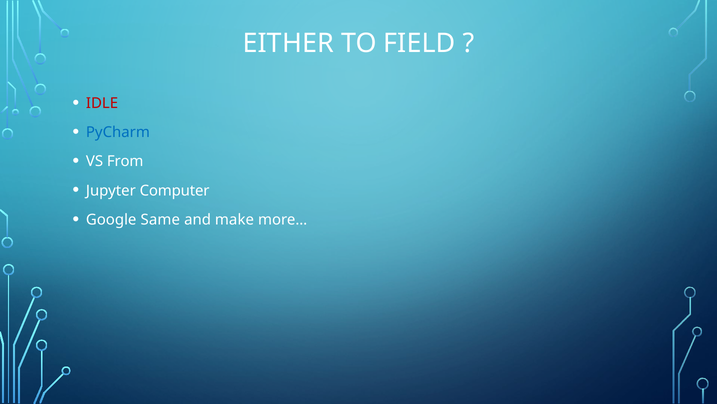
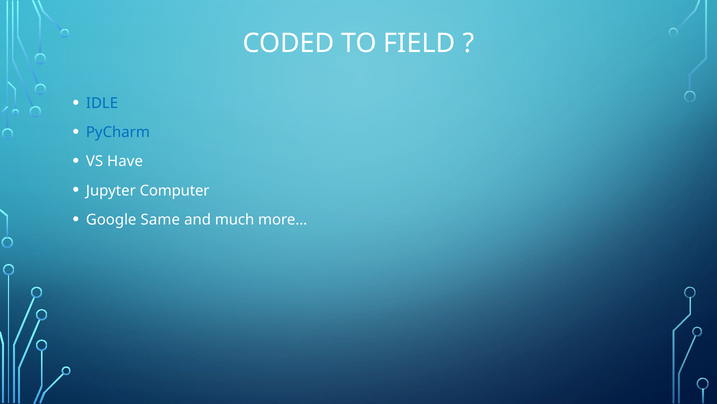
EITHER: EITHER -> CODED (288, 43)
IDLE colour: red -> blue (102, 103)
From: From -> Have (125, 161)
make: make -> much (235, 219)
